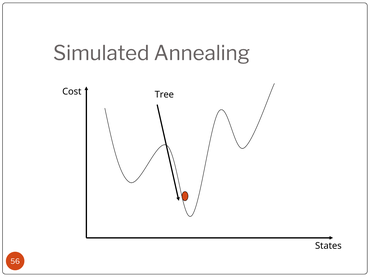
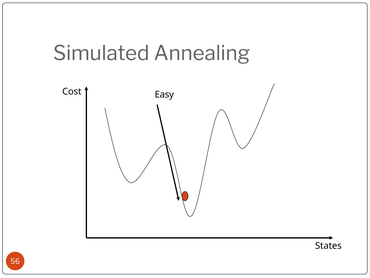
Tree: Tree -> Easy (164, 94)
